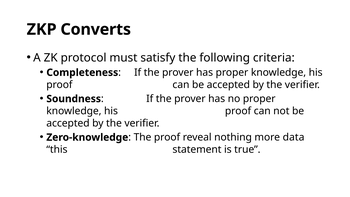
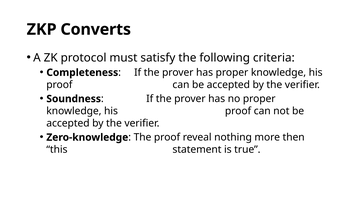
data: data -> then (294, 137)
